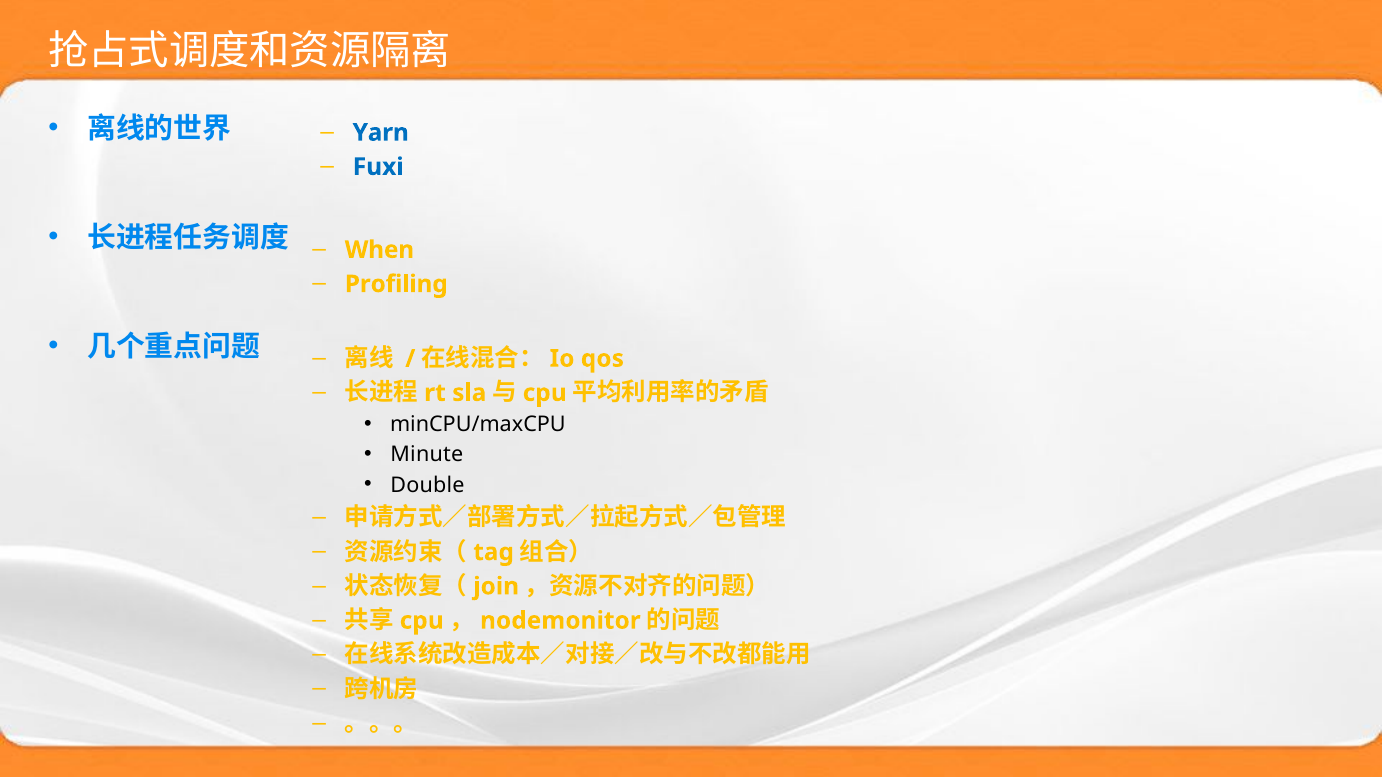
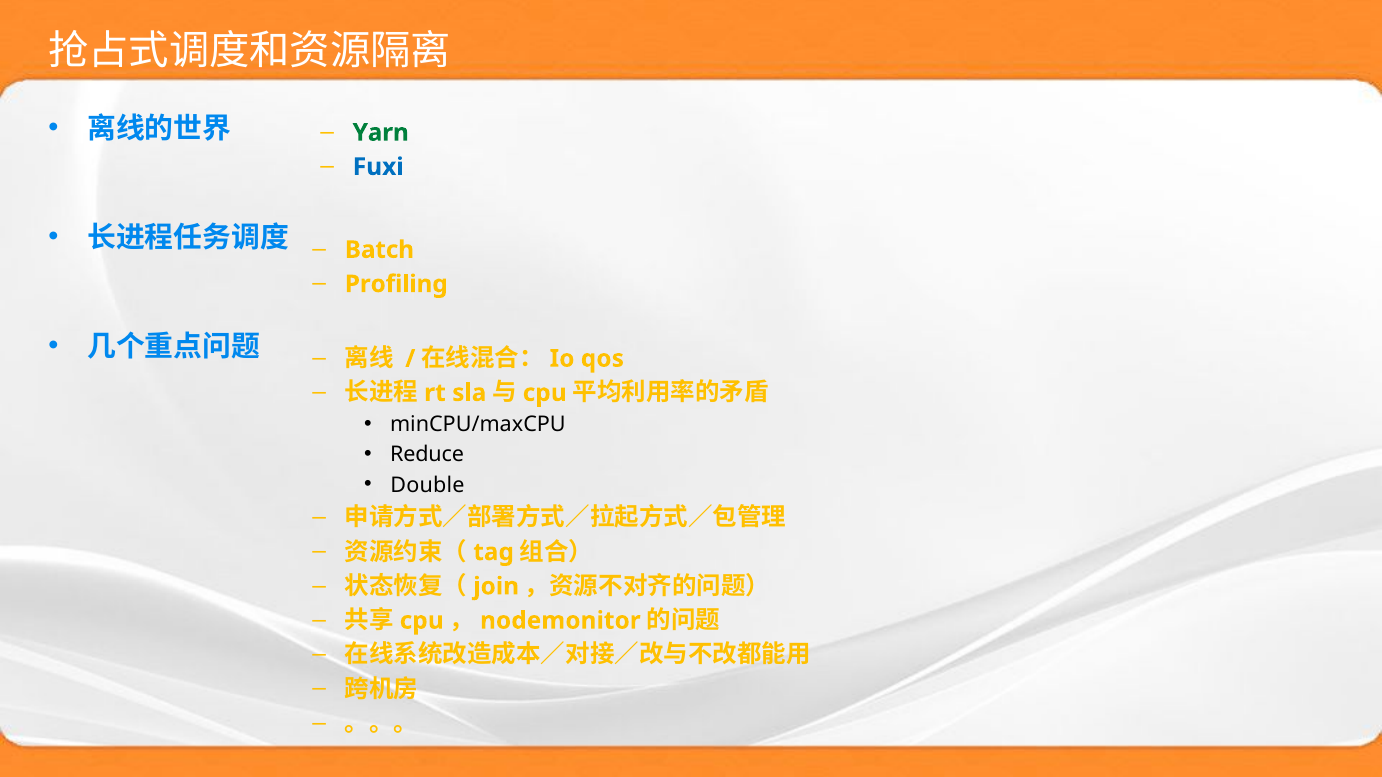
Yarn colour: blue -> green (381, 133)
When: When -> Batch (379, 250)
Minute: Minute -> Reduce (427, 455)
